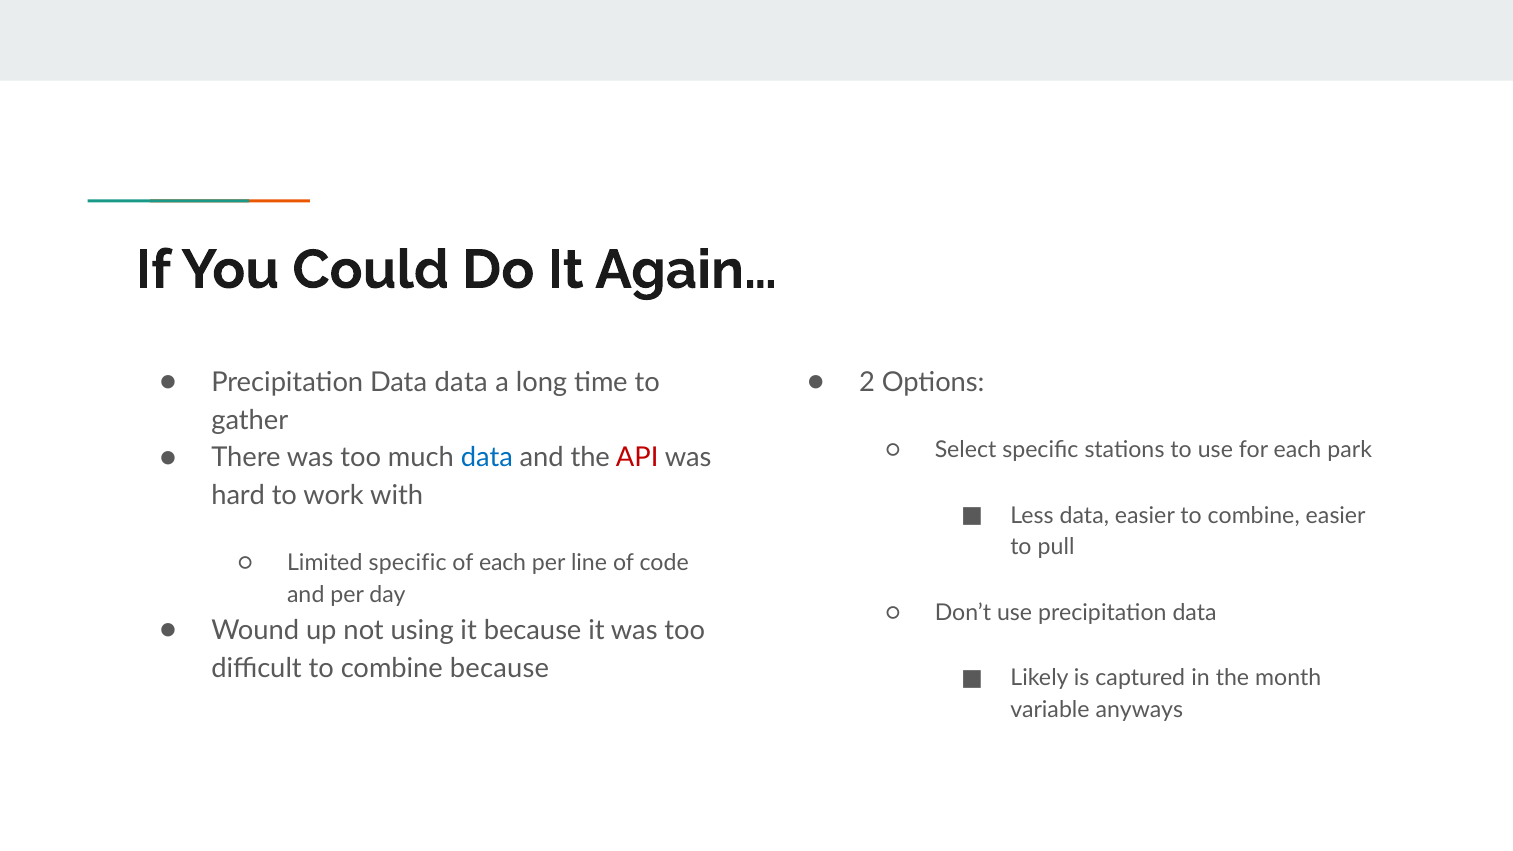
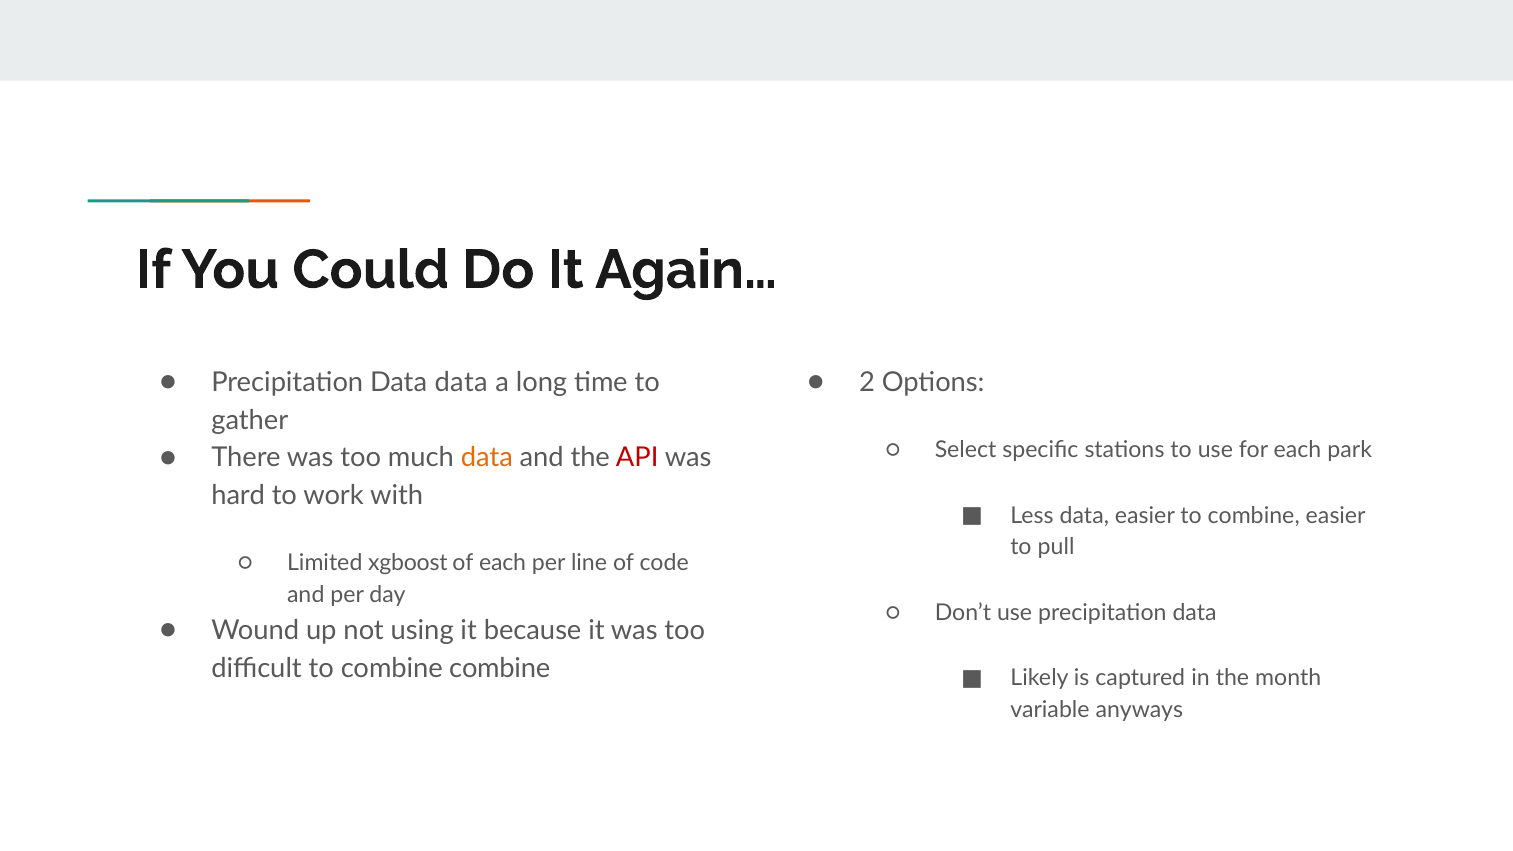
data colour: blue -> orange (487, 458)
Limited specific: specific -> xgboost (408, 563)
combine because: because -> combine (500, 668)
